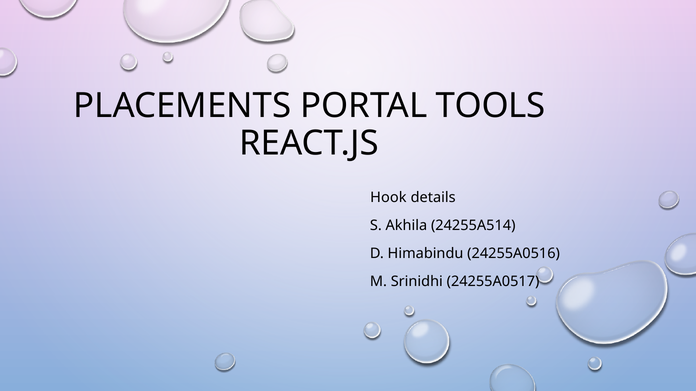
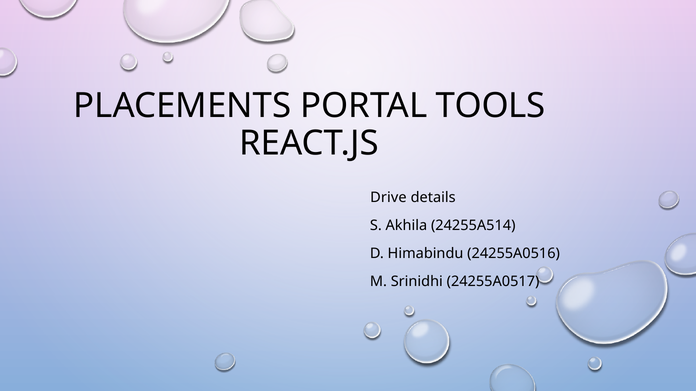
Hook: Hook -> Drive (388, 198)
